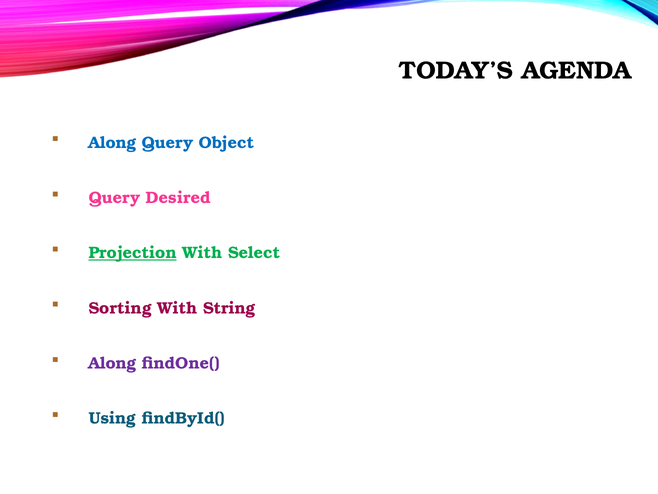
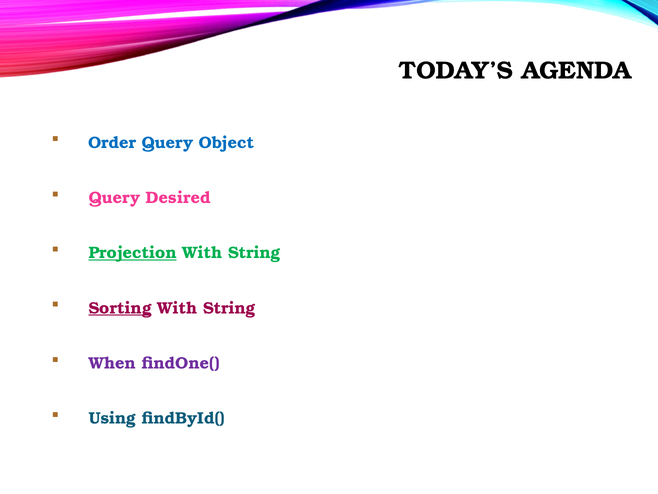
Along: Along -> Order (112, 143)
Select: Select -> String (254, 253)
Sorting underline: none -> present (120, 308)
Along: Along -> When (112, 363)
